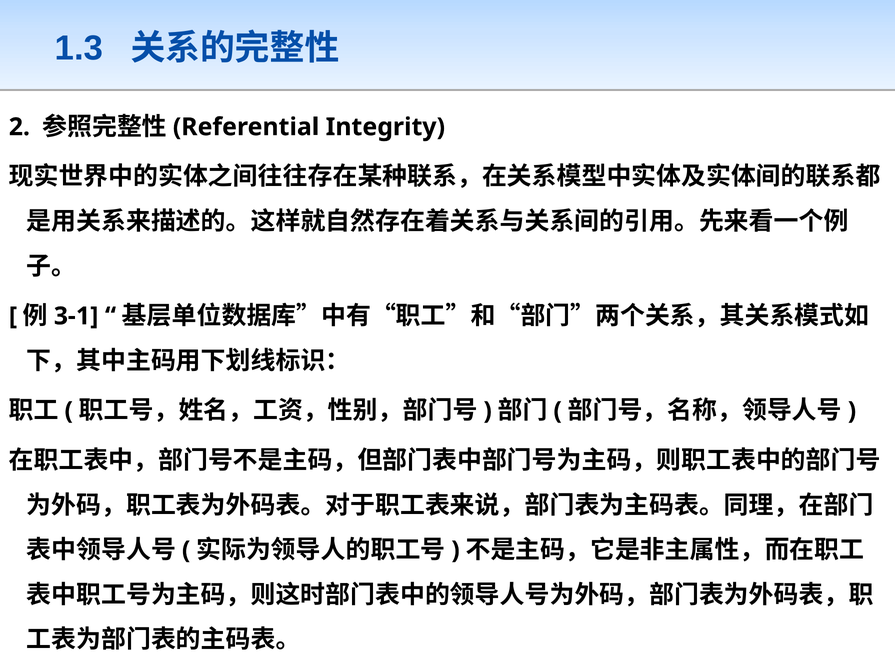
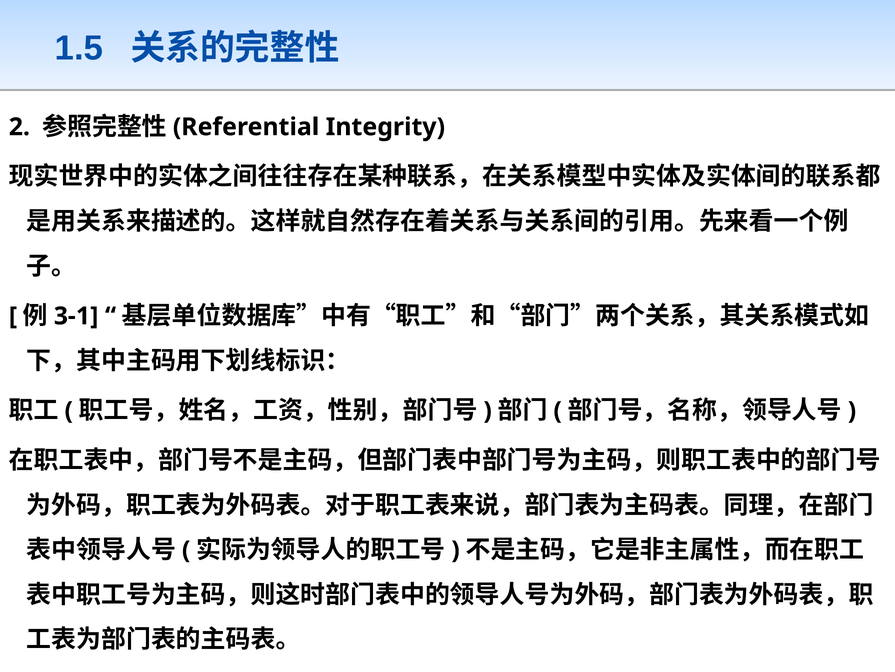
1.3: 1.3 -> 1.5 (79, 48)
